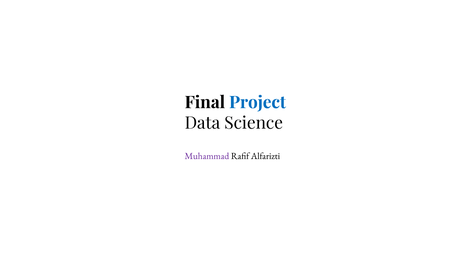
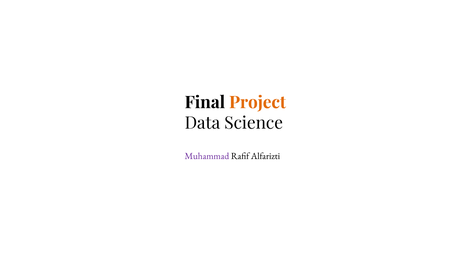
Project colour: blue -> orange (258, 102)
